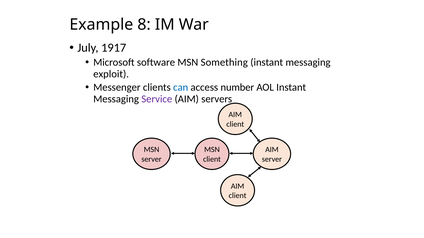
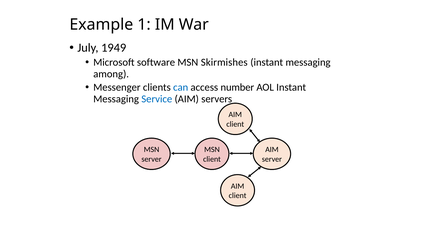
8: 8 -> 1 (144, 25)
1917: 1917 -> 1949 (114, 48)
Something: Something -> Skirmishes (224, 63)
exploit: exploit -> among (111, 74)
Service colour: purple -> blue (157, 99)
